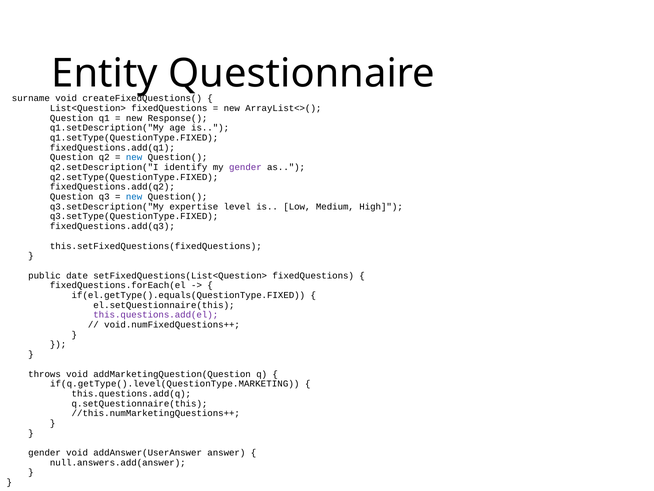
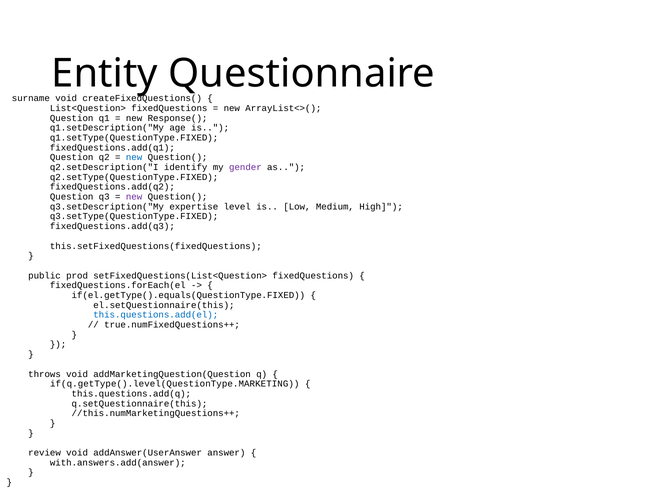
new colour: blue -> purple (134, 197)
date: date -> prod (77, 275)
this.questions.add(el colour: purple -> blue (156, 315)
void.numFixedQuestions++: void.numFixedQuestions++ -> true.numFixedQuestions++ (172, 324)
gender: gender -> review (45, 452)
null.answers.add(answer: null.answers.add(answer -> with.answers.add(answer (118, 462)
